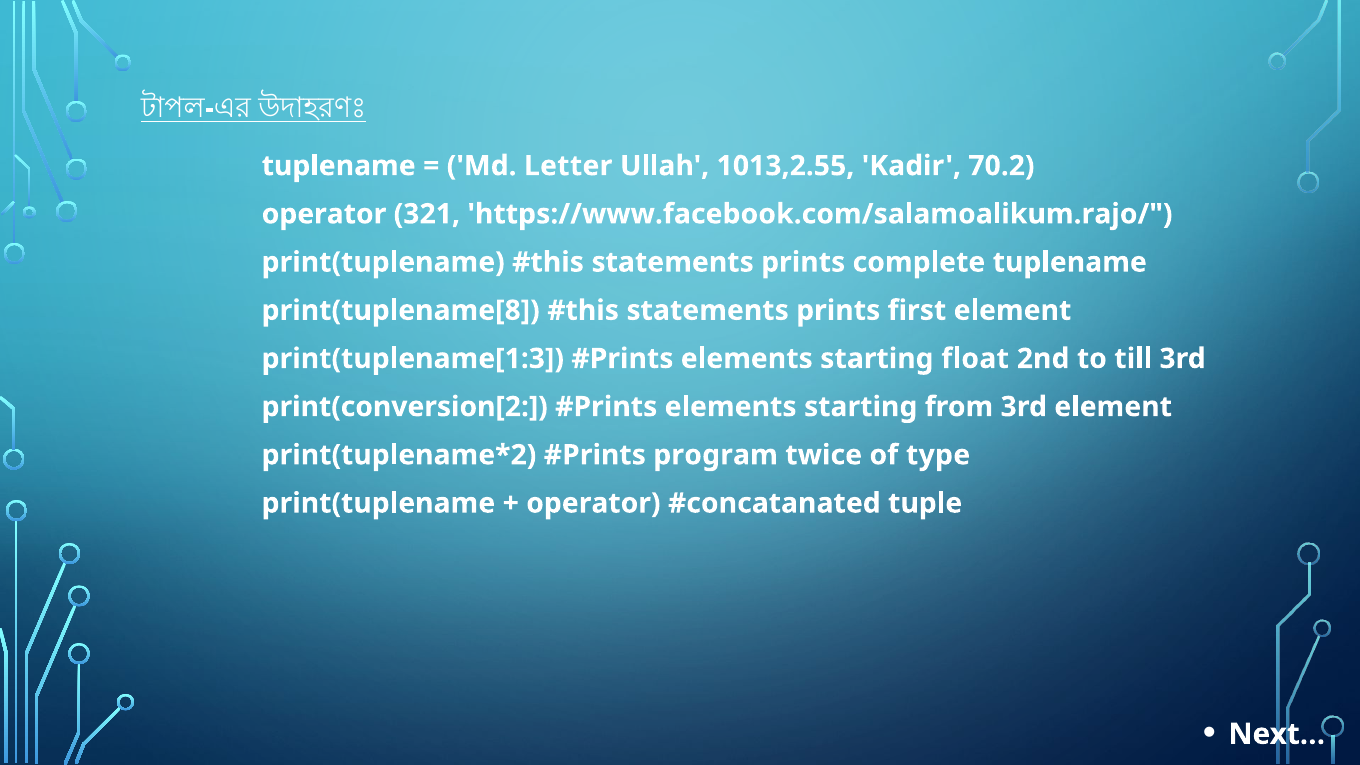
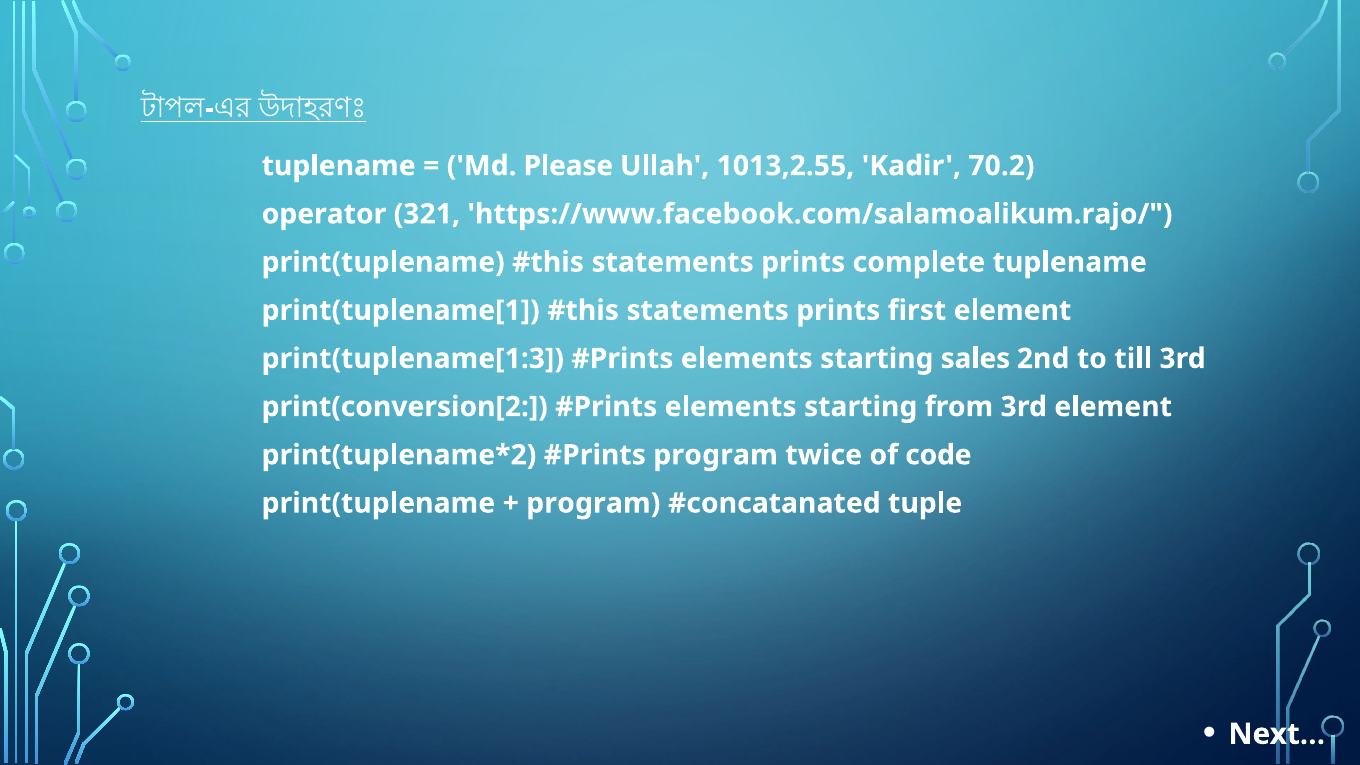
Letter: Letter -> Please (568, 166)
print(tuplename[8: print(tuplename[8 -> print(tuplename[1 (401, 310)
float: float -> sales (975, 359)
type: type -> code (938, 455)
operator: operator -> program (593, 503)
